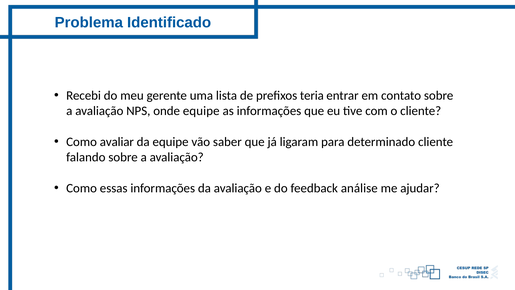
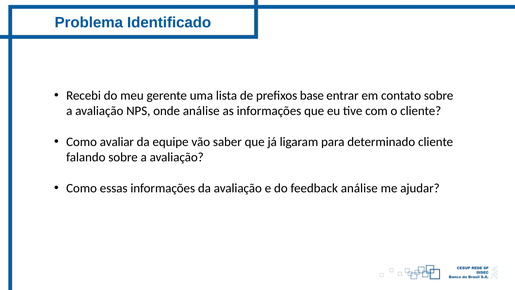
teria: teria -> base (312, 95)
onde equipe: equipe -> análise (201, 111)
